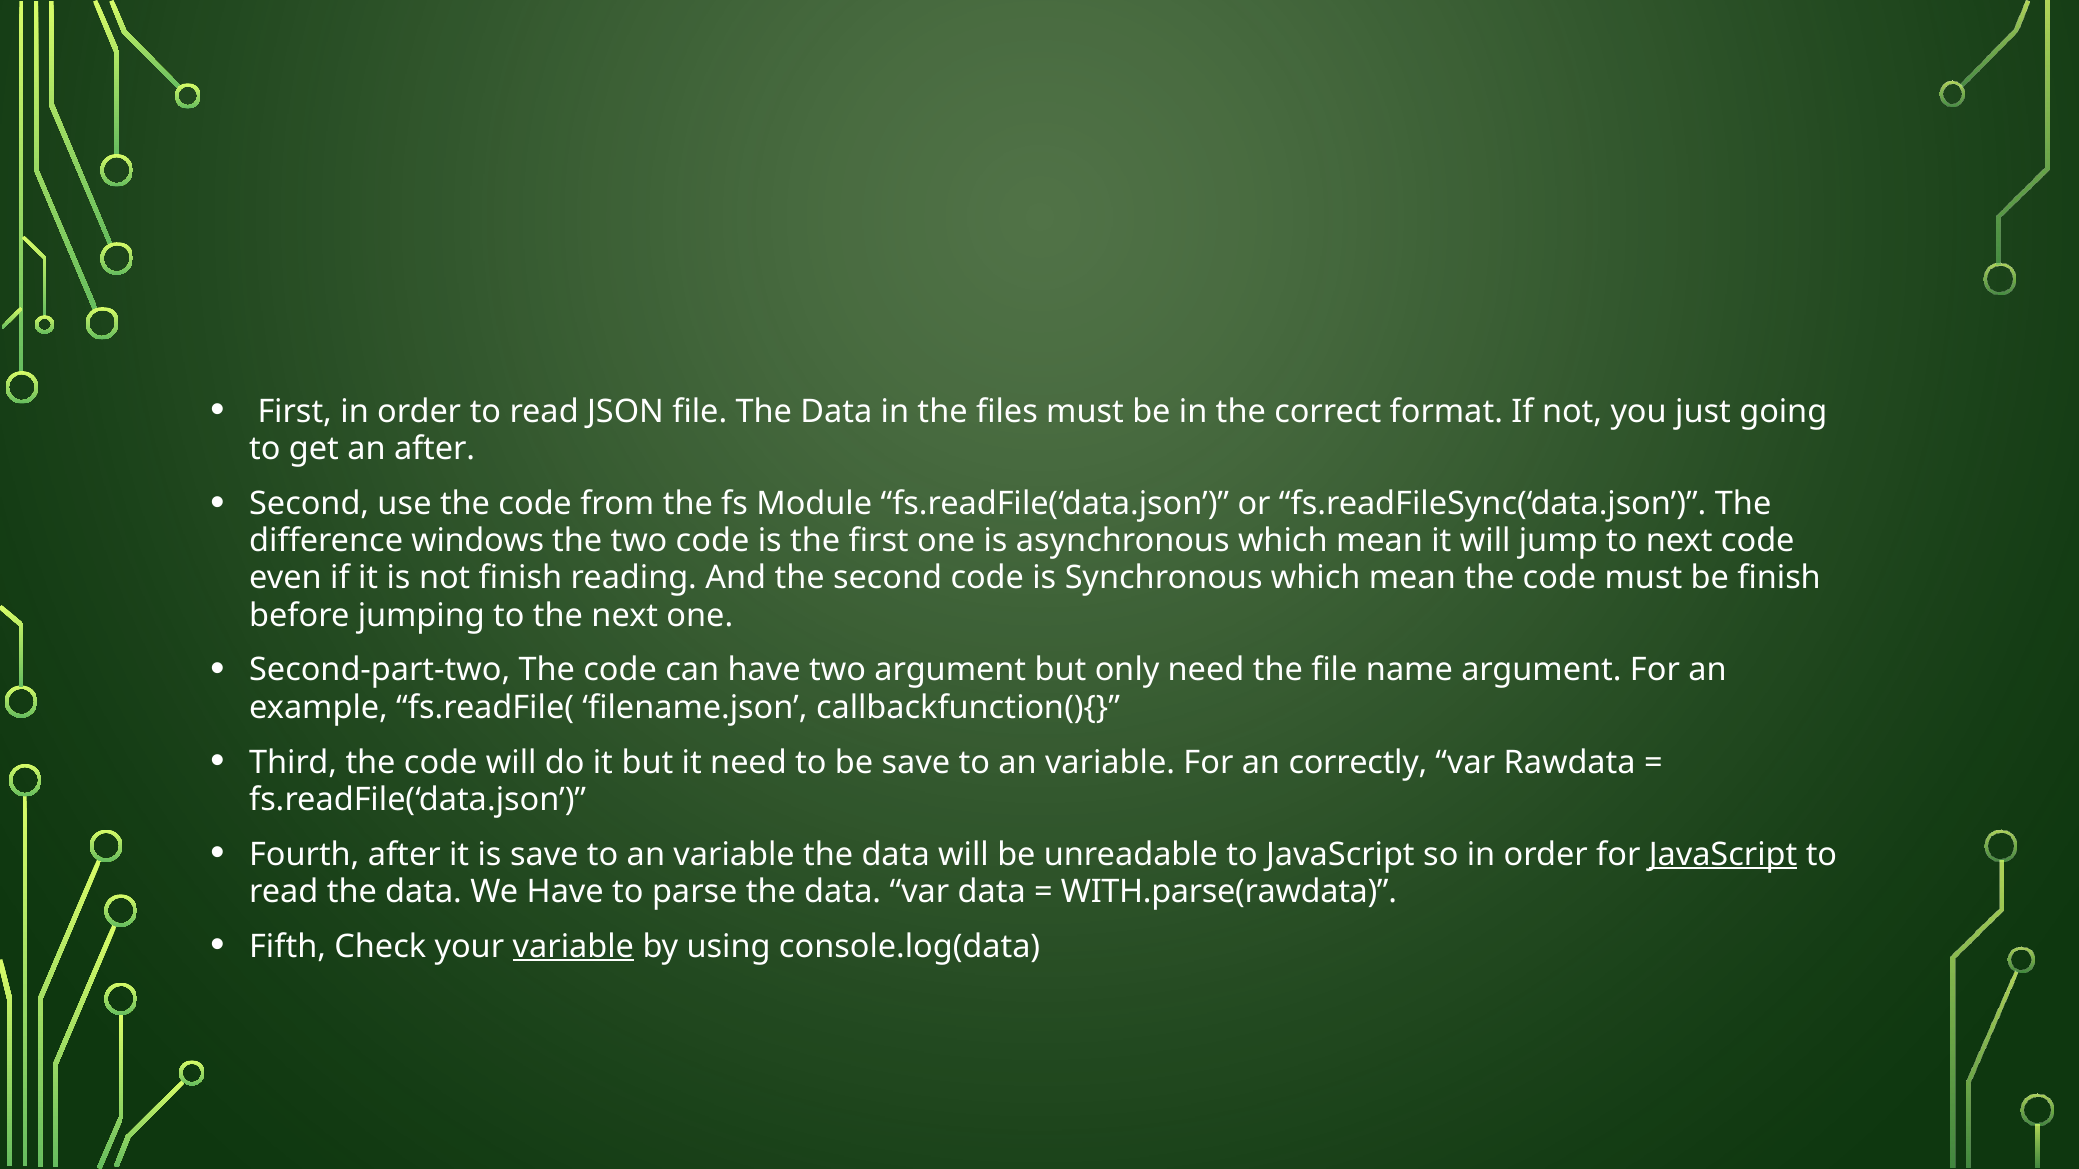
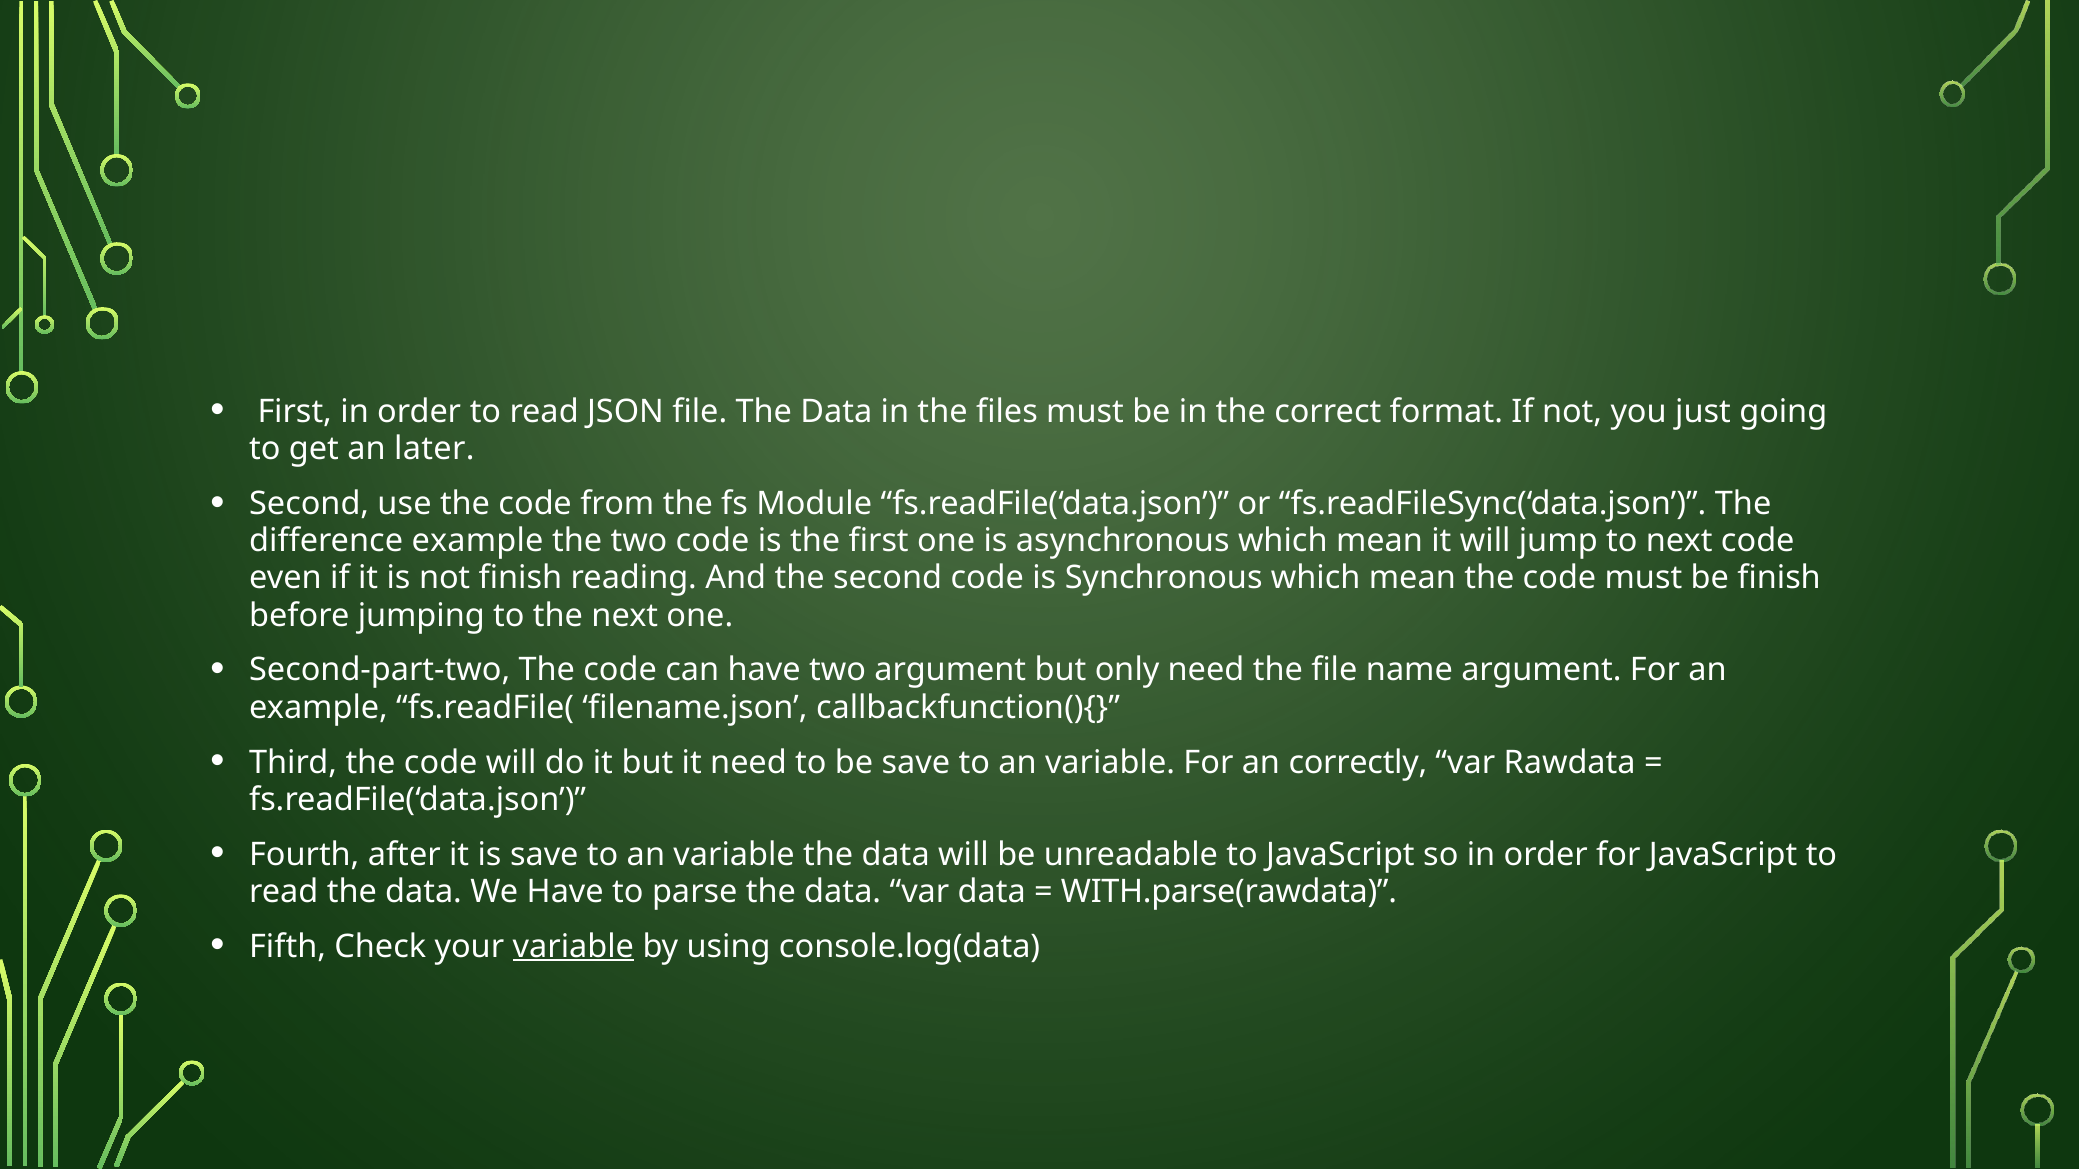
an after: after -> later (434, 449)
difference windows: windows -> example (477, 541)
JavaScript underline: present -> none (1723, 855)
